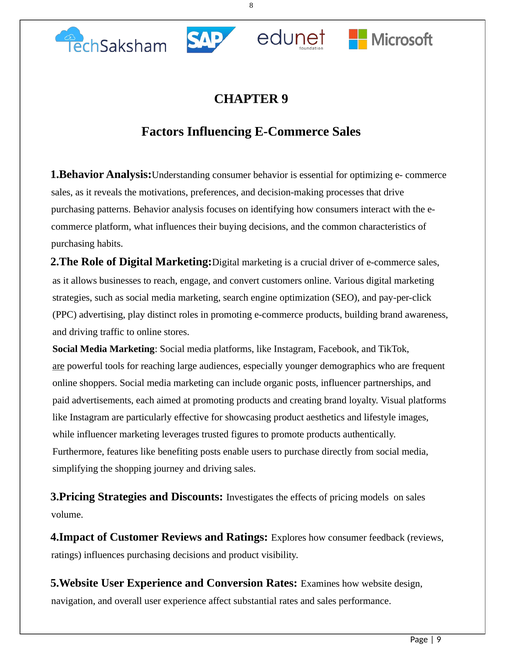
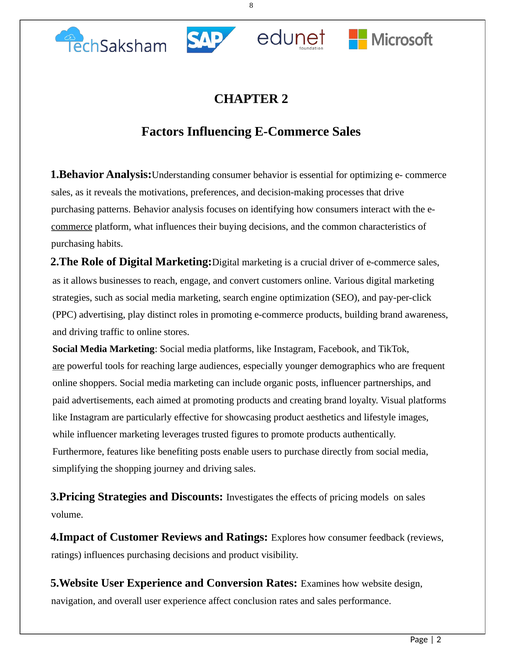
CHAPTER 9: 9 -> 2 (285, 99)
commerce underline: none -> present (72, 226)
substantial: substantial -> conclusion (255, 601)
9: 9 -> 2 (439, 639)
